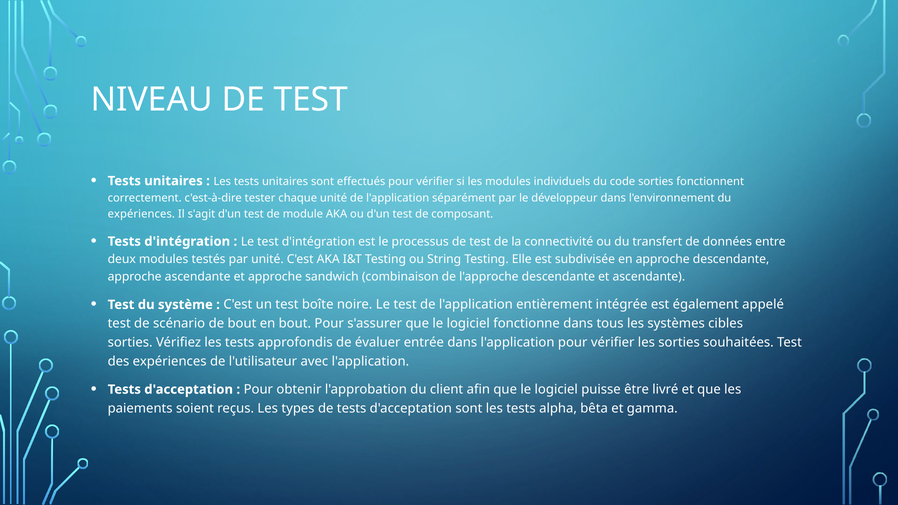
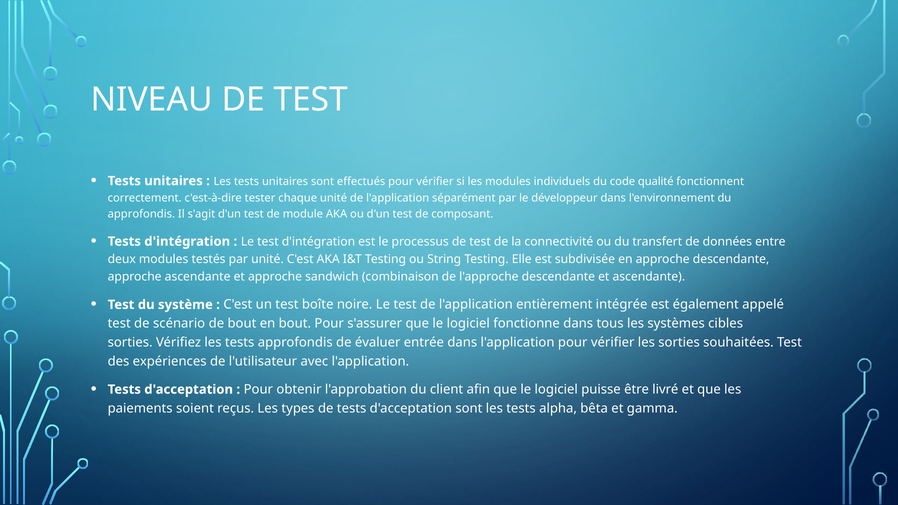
code sorties: sorties -> qualité (656, 182)
expériences: expériences -> approfondis (141, 214)
